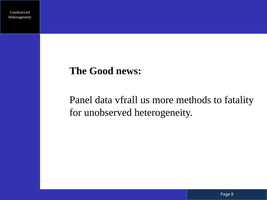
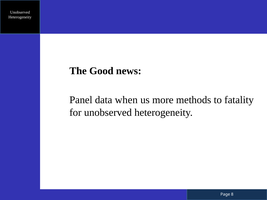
vfrall: vfrall -> when (126, 100)
